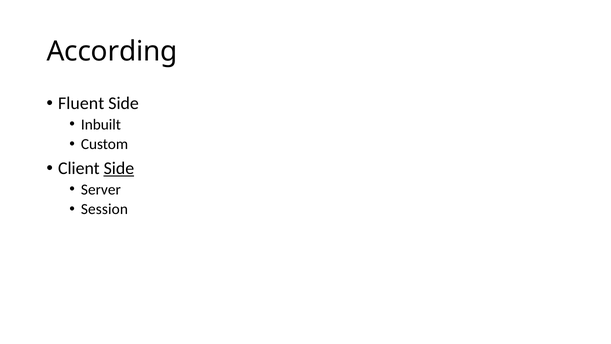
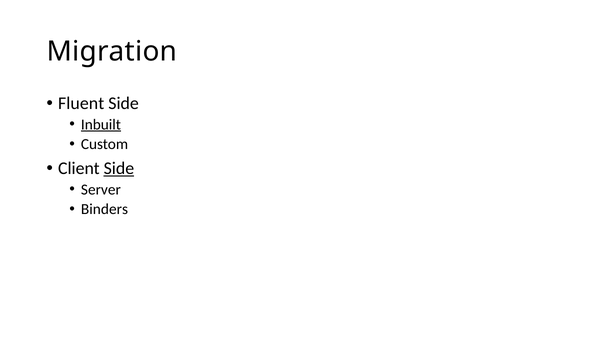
According: According -> Migration (112, 51)
Inbuilt underline: none -> present (101, 124)
Session: Session -> Binders (104, 209)
